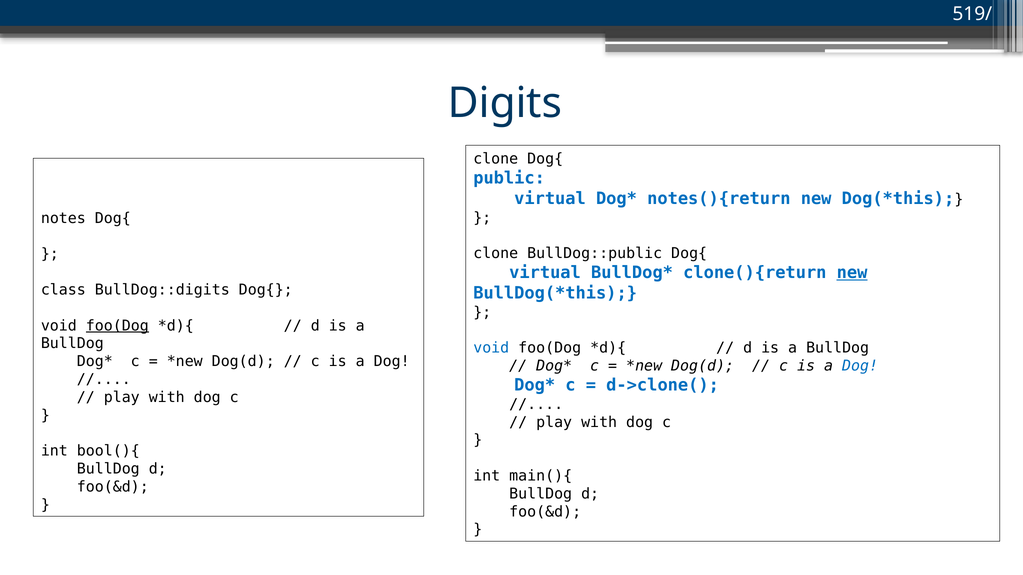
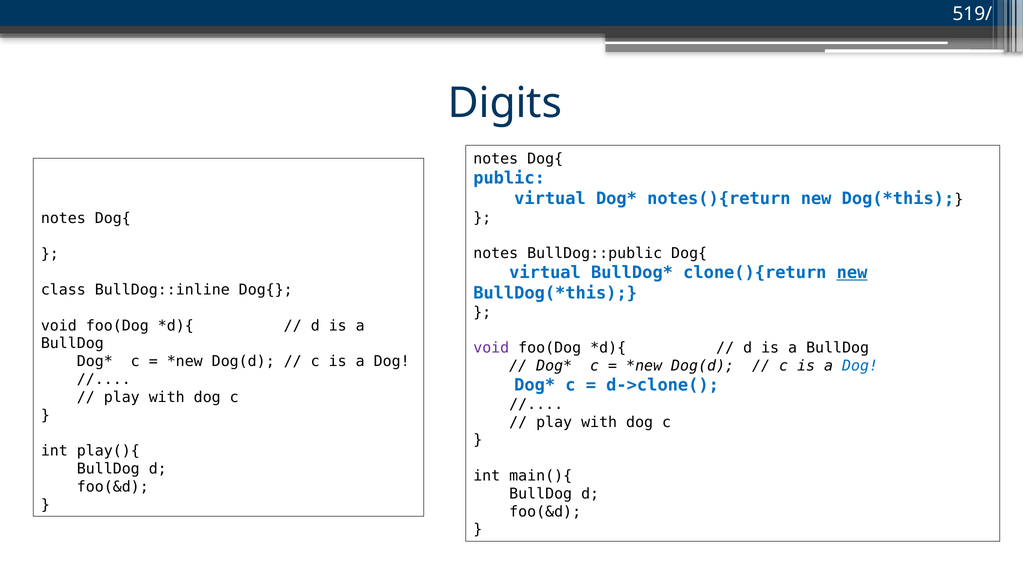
clone: clone -> notes (496, 159)
clone: clone -> notes (496, 254)
BullDog::digits: BullDog::digits -> BullDog::inline (162, 290)
foo(Dog underline: present -> none (117, 326)
void colour: blue -> purple (491, 348)
bool(){: bool(){ -> play(){ (108, 451)
